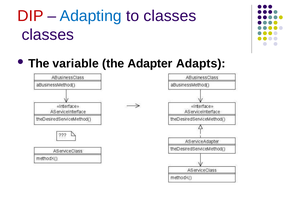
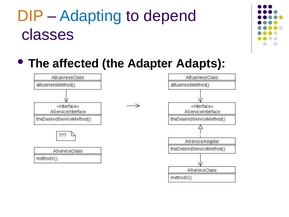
DIP colour: red -> orange (30, 16)
to classes: classes -> depend (170, 16)
variable: variable -> affected (76, 64)
